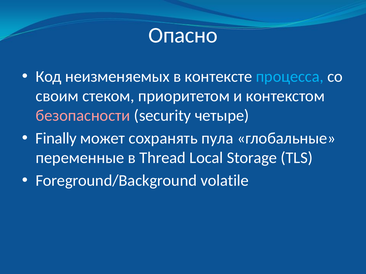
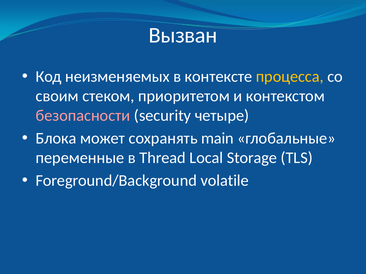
Опасно: Опасно -> Вызван (183, 35)
процесса colour: light blue -> yellow (290, 77)
Finally: Finally -> Блока (56, 139)
пула: пула -> main (217, 139)
